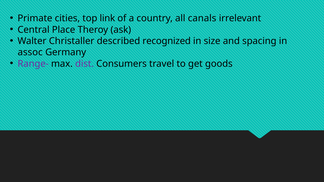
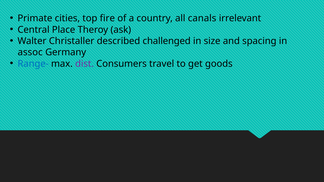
link: link -> fire (107, 18)
recognized: recognized -> challenged (167, 41)
Range- colour: purple -> blue (33, 64)
